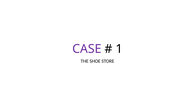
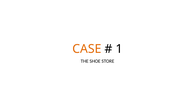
CASE colour: purple -> orange (87, 49)
